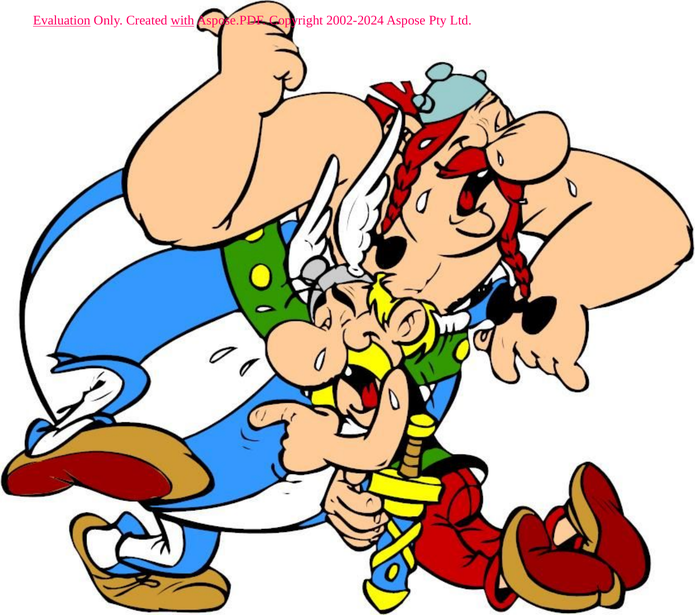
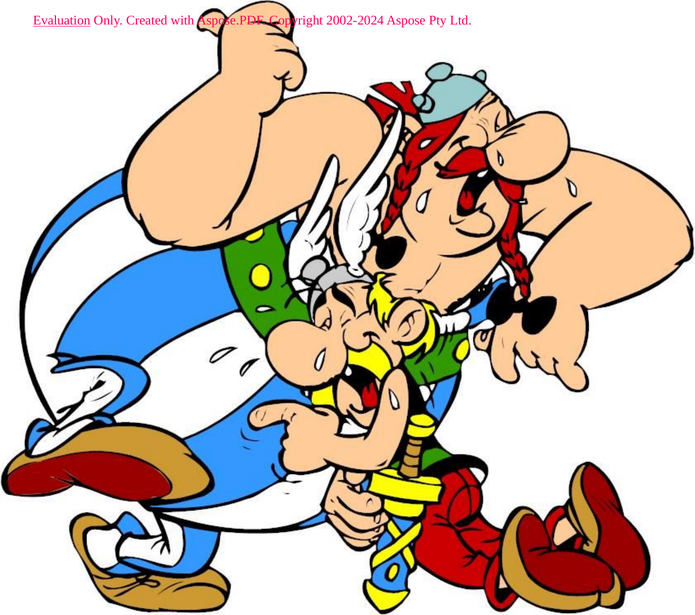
with underline: present -> none (182, 21)
